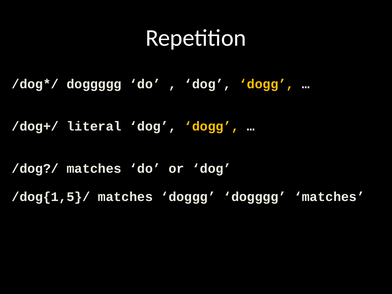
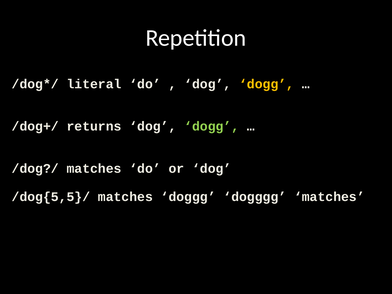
doggggg: doggggg -> literal (94, 84)
literal: literal -> returns (94, 126)
dogg colour: yellow -> light green (212, 126)
/dog{1,5}/: /dog{1,5}/ -> /dog{5,5}/ (51, 197)
